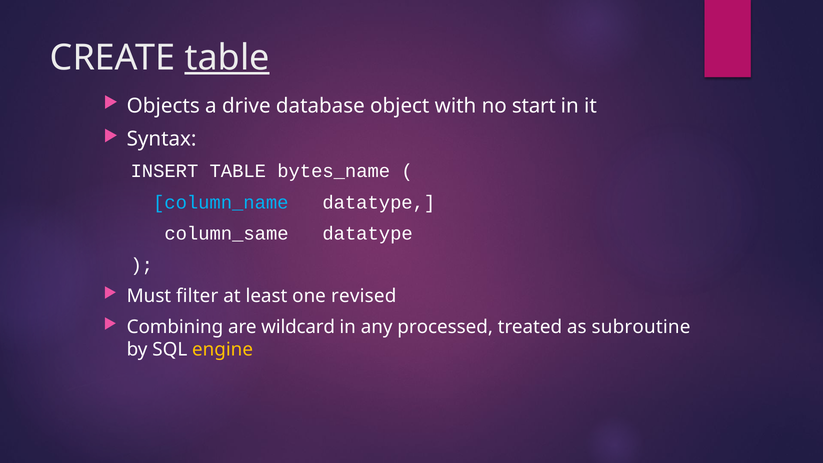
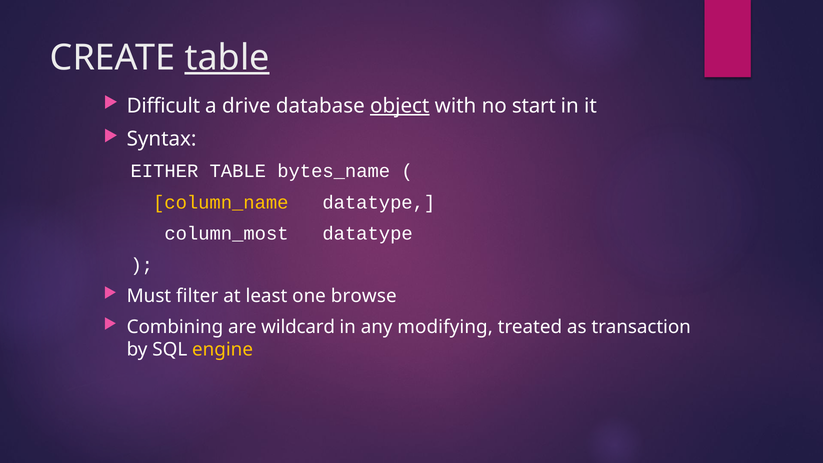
Objects: Objects -> Difficult (163, 106)
object underline: none -> present (400, 106)
INSERT: INSERT -> EITHER (164, 171)
column_name colour: light blue -> yellow (221, 202)
column_same: column_same -> column_most (227, 234)
revised: revised -> browse (364, 296)
processed: processed -> modifying (445, 327)
subroutine: subroutine -> transaction (641, 327)
